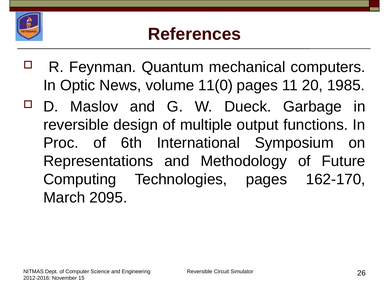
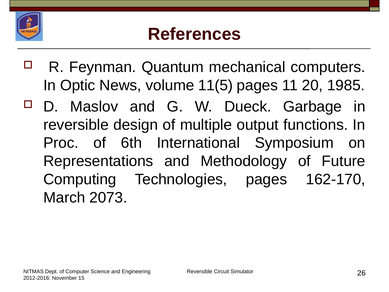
11(0: 11(0 -> 11(5 (216, 85)
2095: 2095 -> 2073 (108, 197)
